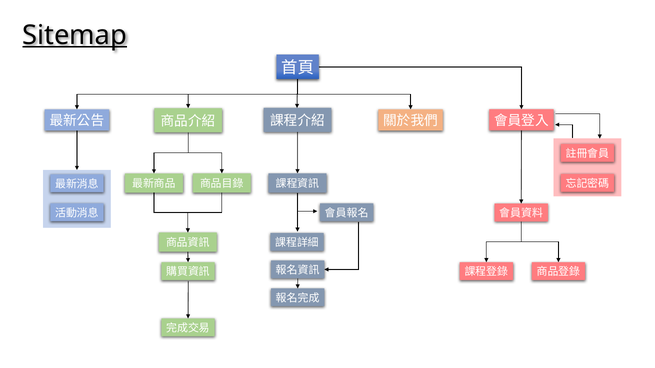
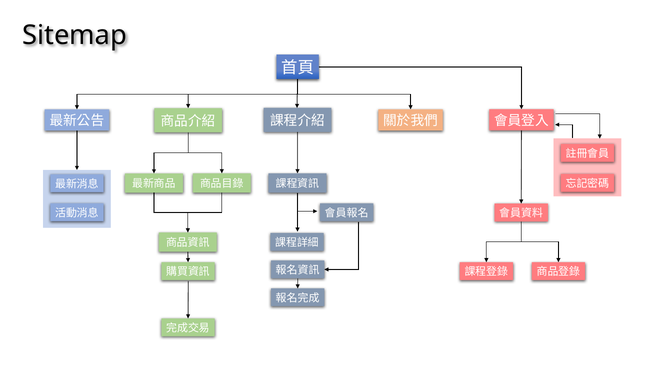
Sitemap underline: present -> none (75, 35)
